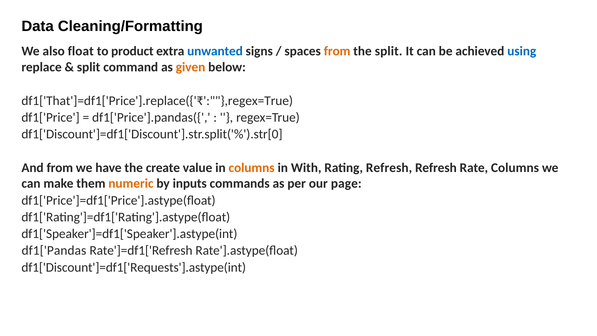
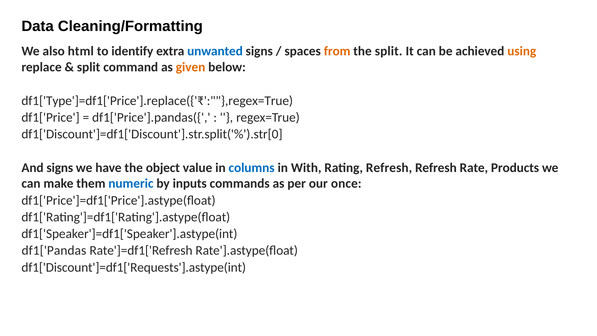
float: float -> html (81, 51)
product: product -> identify (132, 51)
using colour: blue -> orange (522, 51)
df1['That']=df1['Price'].replace({'₹':""},regex=True: df1['That']=df1['Price'].replace({'₹':""},regex=True -> df1['Type']=df1['Price'].replace({'₹':""},regex=True (157, 101)
And from: from -> signs (60, 168)
create: create -> object (163, 168)
columns colour: orange -> blue (252, 168)
Rate Columns: Columns -> Products (515, 168)
numeric colour: orange -> blue (131, 183)
page: page -> once (346, 183)
